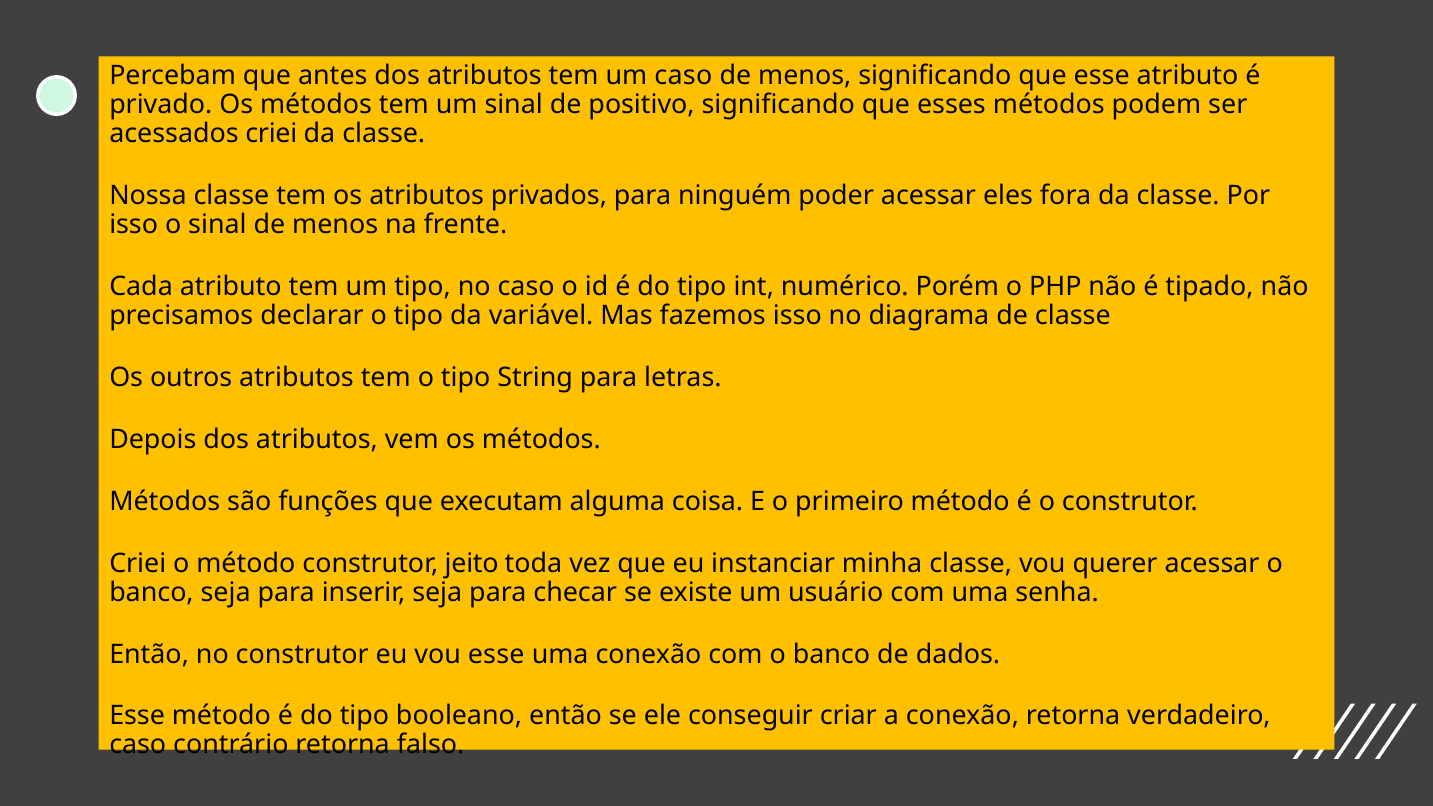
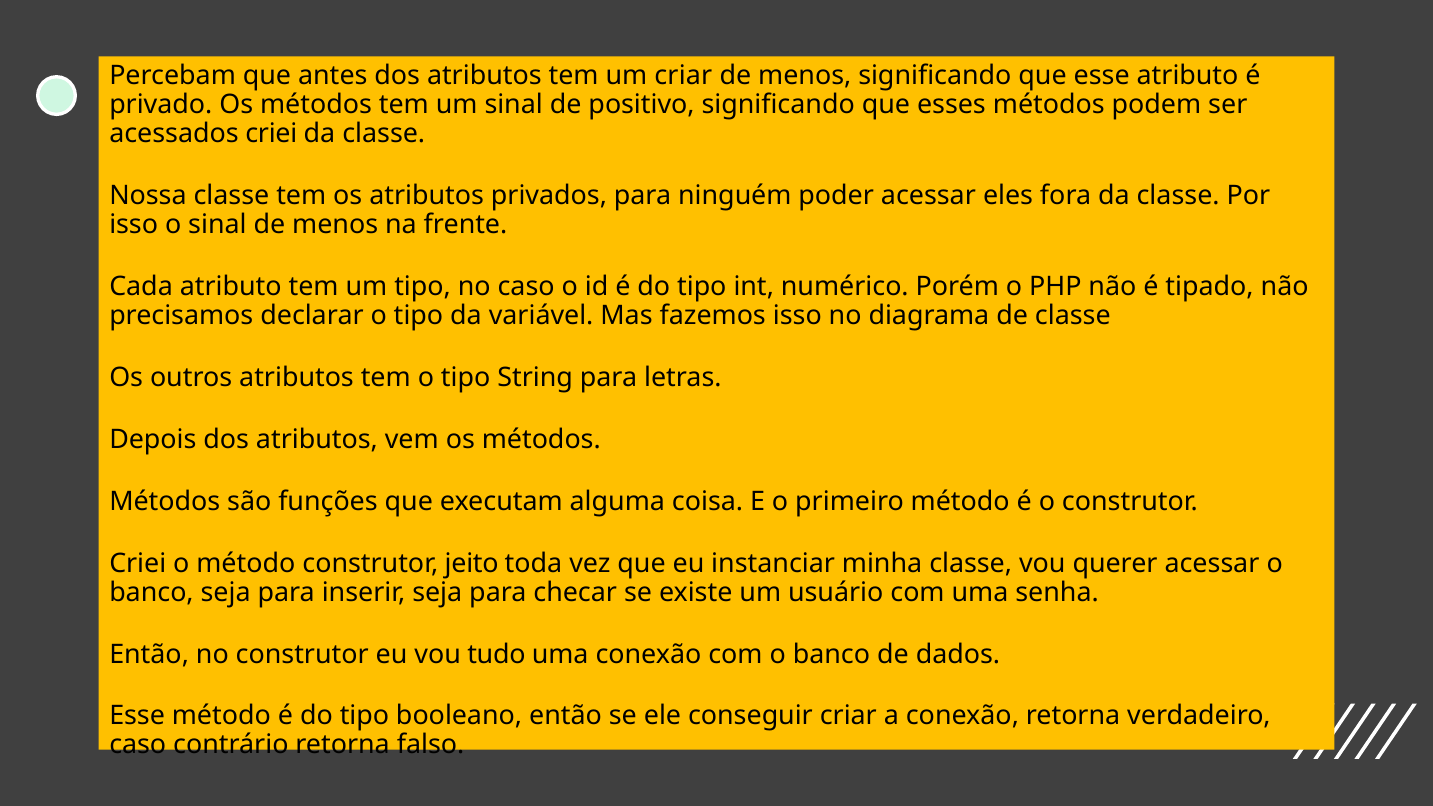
um caso: caso -> criar (683, 76)
vou esse: esse -> tudo (496, 654)
